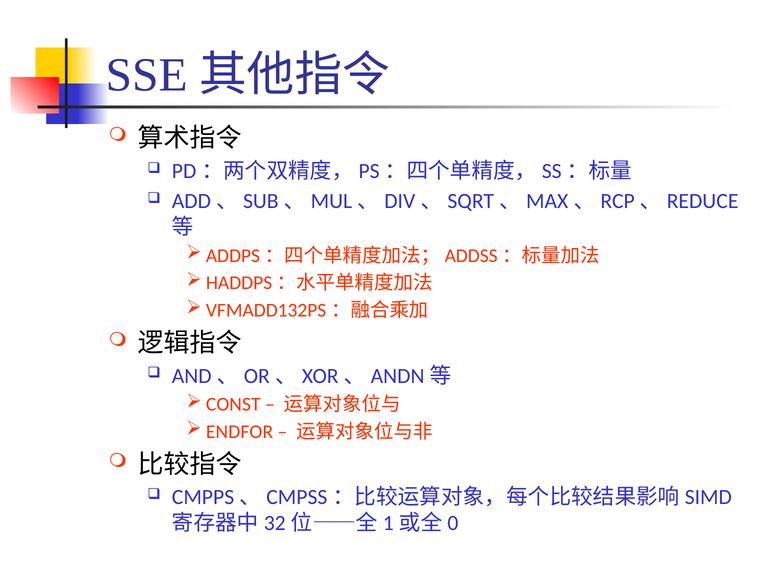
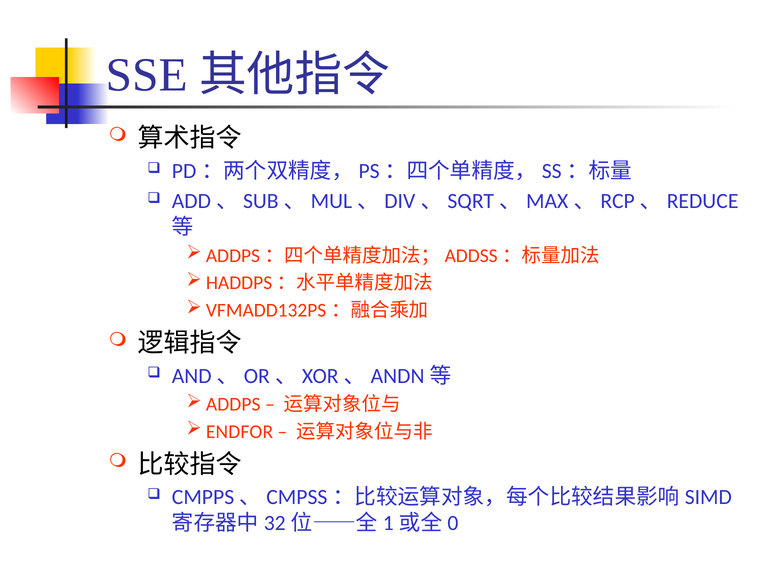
CONST: CONST -> ADDPS (233, 404)
